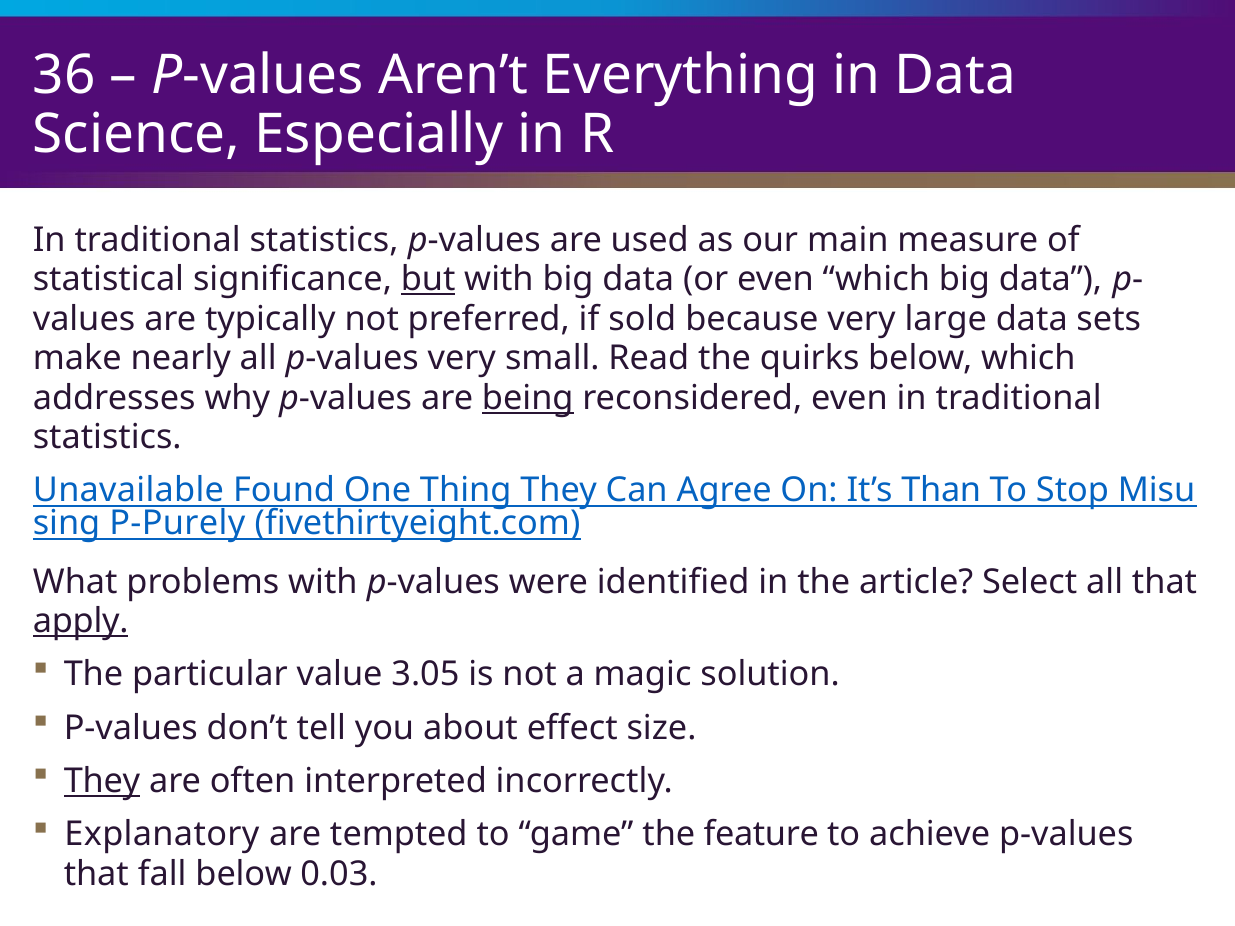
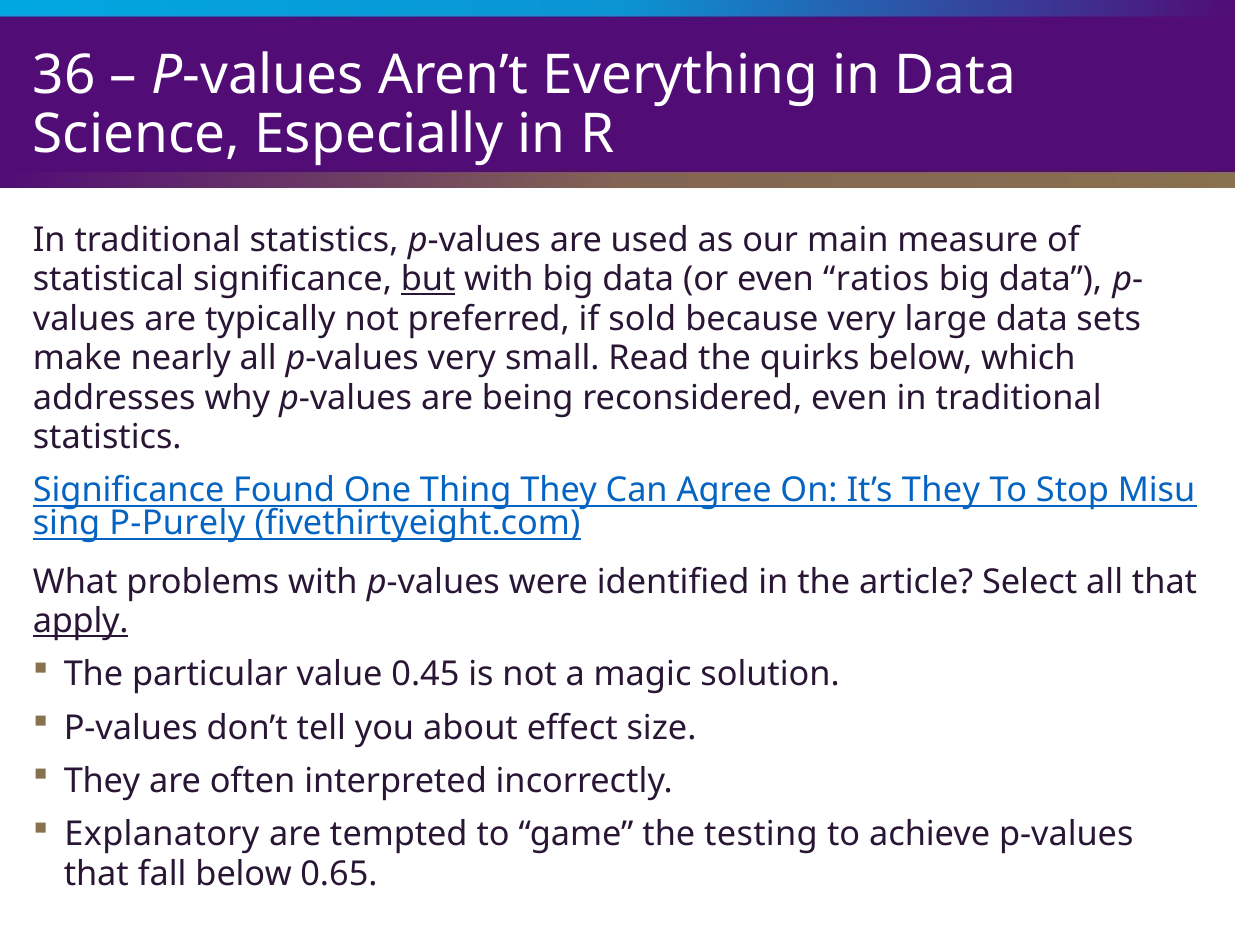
even which: which -> ratios (876, 280)
being underline: present -> none (528, 398)
Unavailable: Unavailable -> Significance (129, 491)
It’s Than: Than -> They (941, 491)
3.05: 3.05 -> 0.45 (425, 675)
They underline: present -> none (102, 781)
feature: feature -> testing (761, 835)
0.03: 0.03 -> 0.65 (339, 874)
